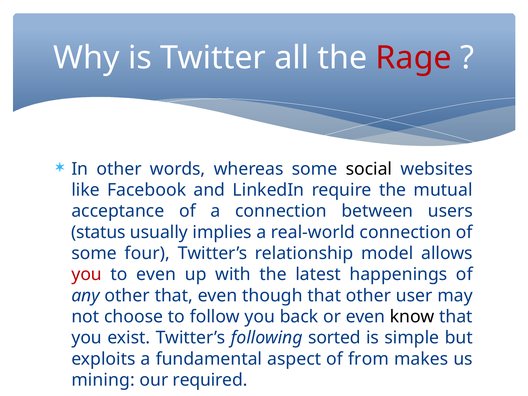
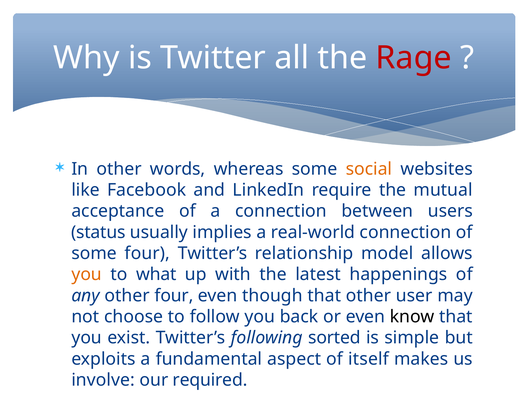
social colour: black -> orange (369, 169)
you colour: red -> orange (87, 274)
to even: even -> what (156, 274)
other that: that -> four (174, 296)
from: from -> itself (369, 359)
mining: mining -> involve (103, 380)
